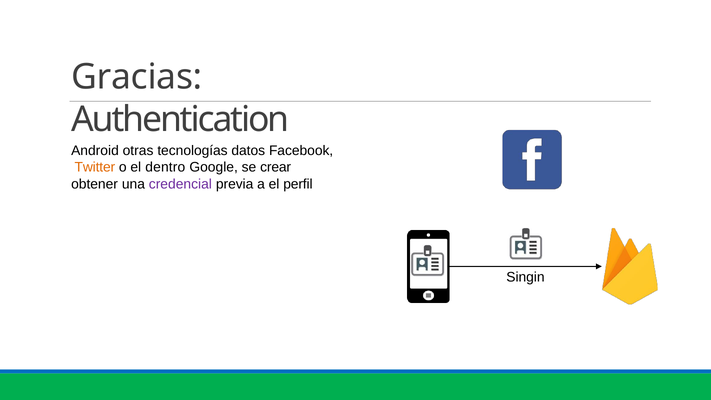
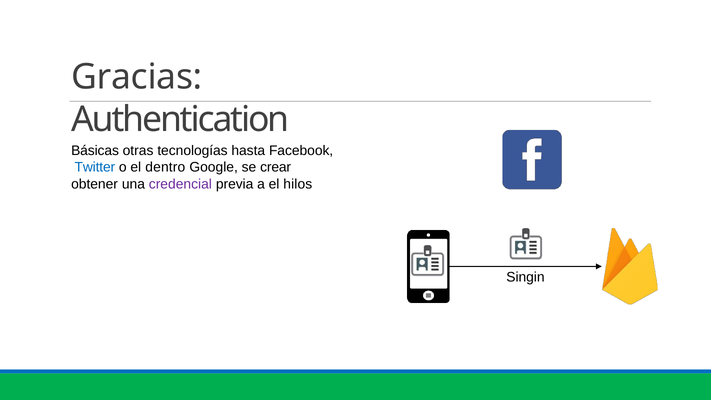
Android: Android -> Básicas (95, 151)
datos: datos -> hasta (248, 151)
Twitter colour: orange -> blue (95, 167)
perfil: perfil -> hilos (298, 184)
